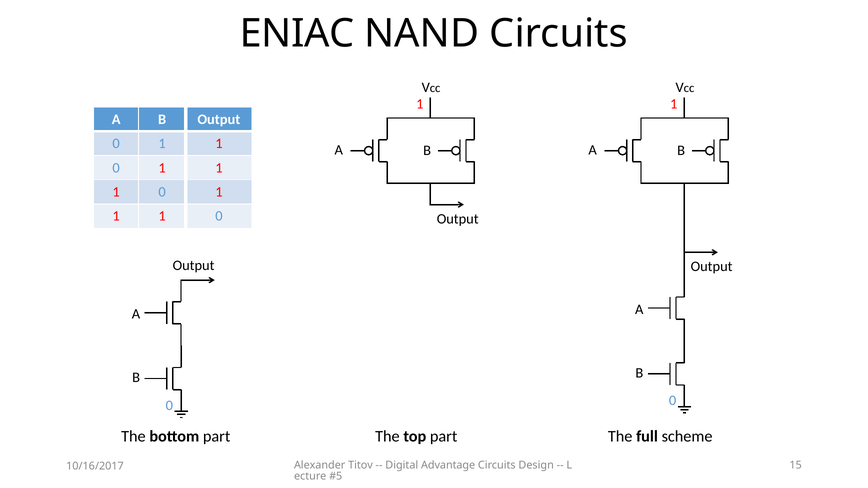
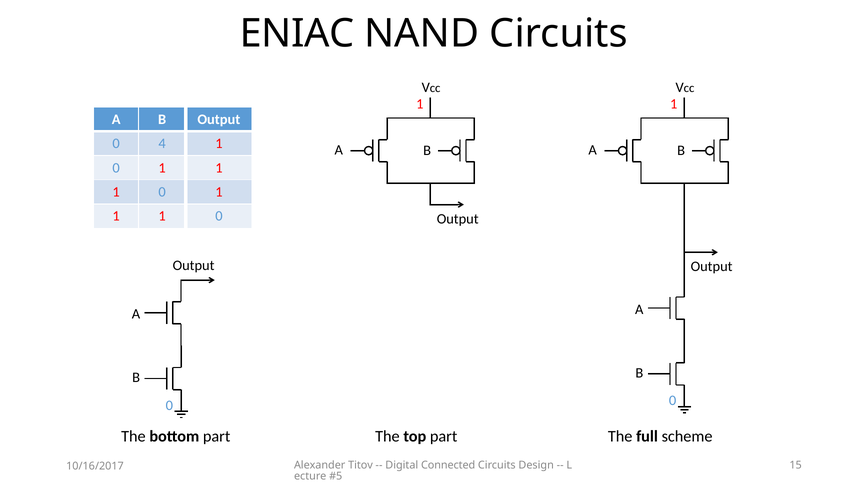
1: 1 -> 4 (162, 144)
Advantage: Advantage -> Connected (448, 465)
